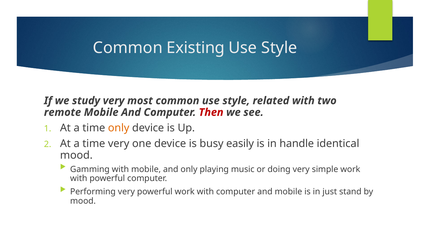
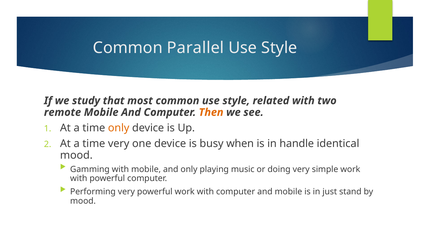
Existing: Existing -> Parallel (196, 48)
study very: very -> that (114, 101)
Then colour: red -> orange (211, 112)
easily: easily -> when (240, 144)
